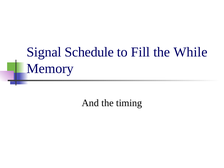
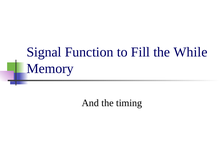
Schedule: Schedule -> Function (89, 52)
